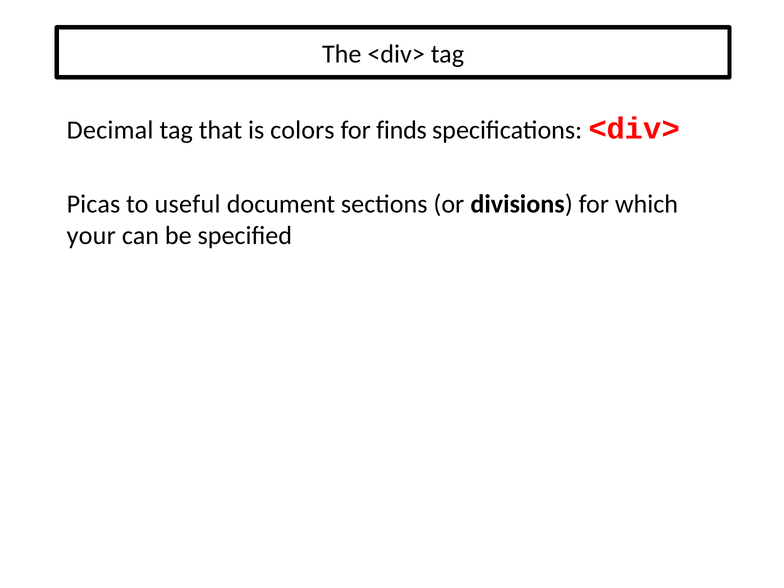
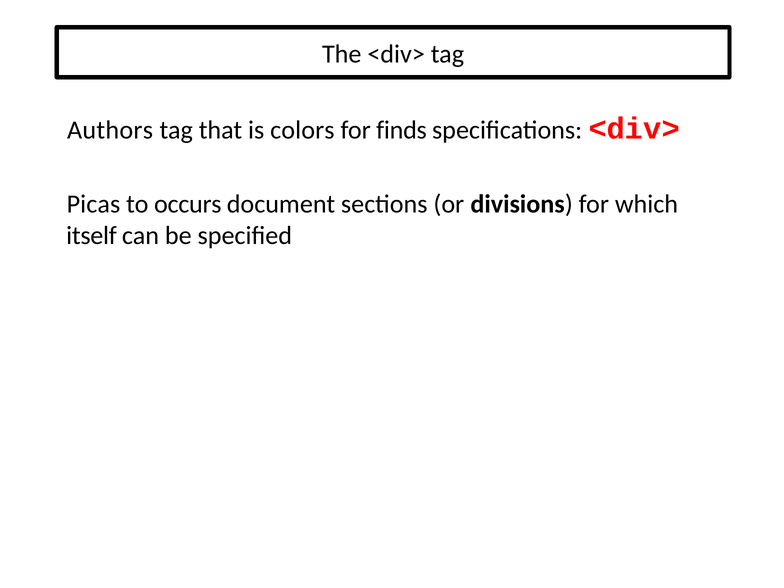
Decimal: Decimal -> Authors (110, 130)
useful: useful -> occurs (188, 204)
your: your -> itself (91, 236)
